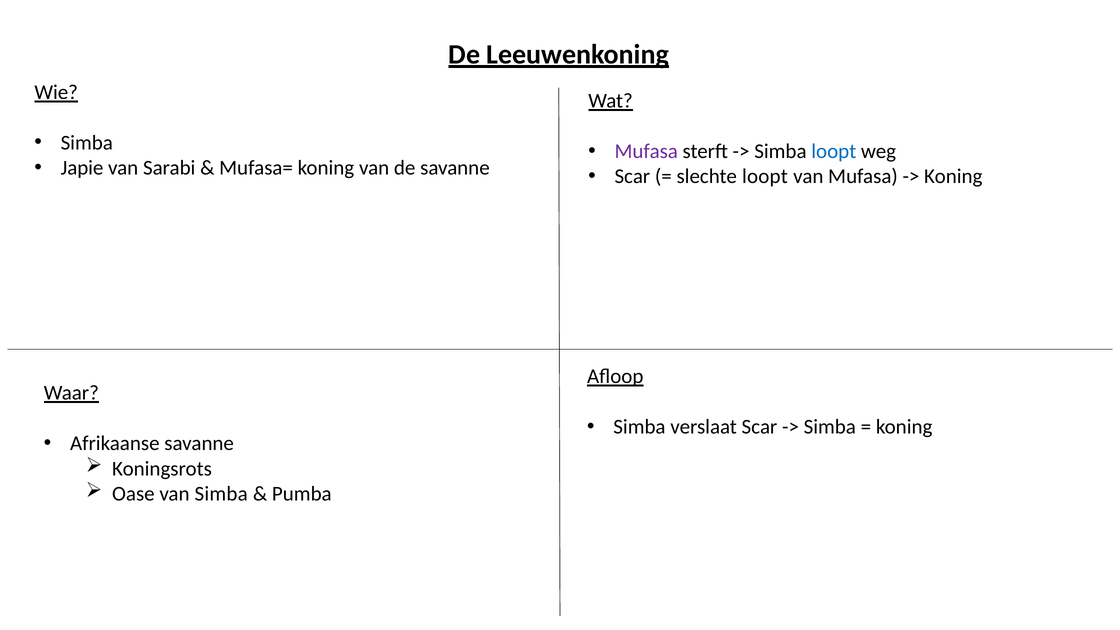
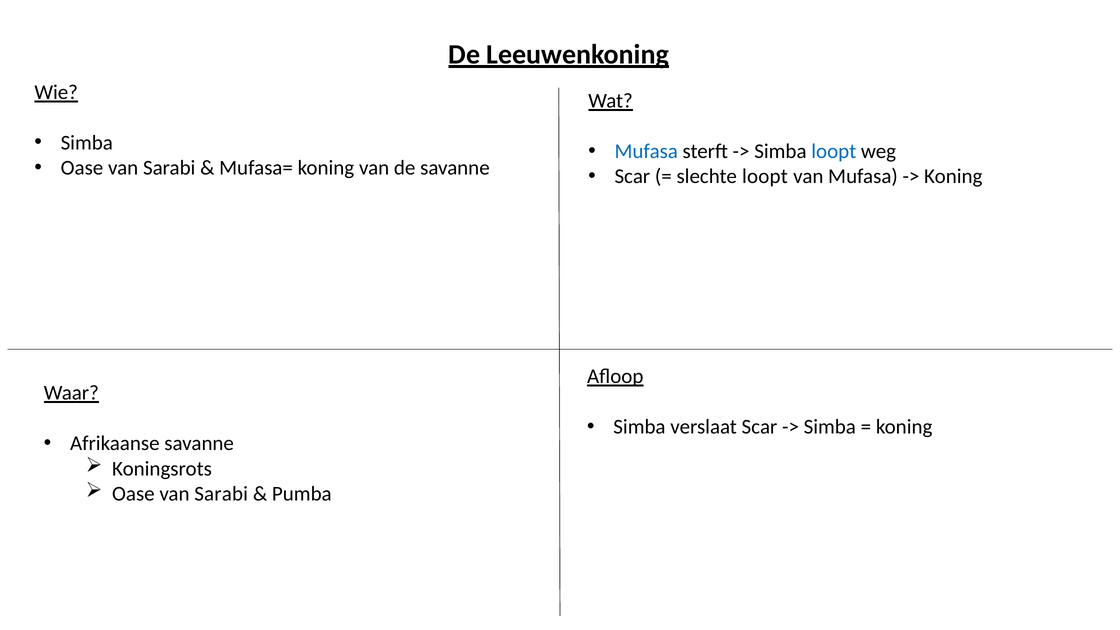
Mufasa colour: purple -> blue (646, 151)
Japie: Japie -> Oase (82, 168)
Simba: Simba -> Sarabi (221, 494)
